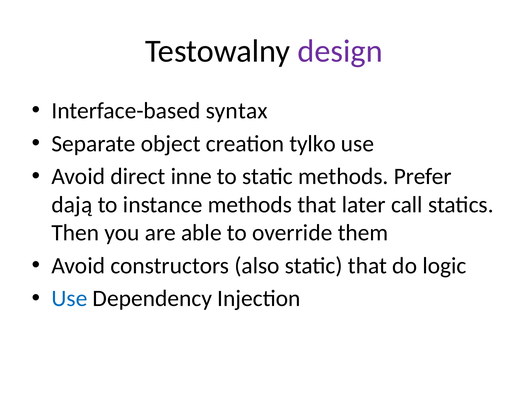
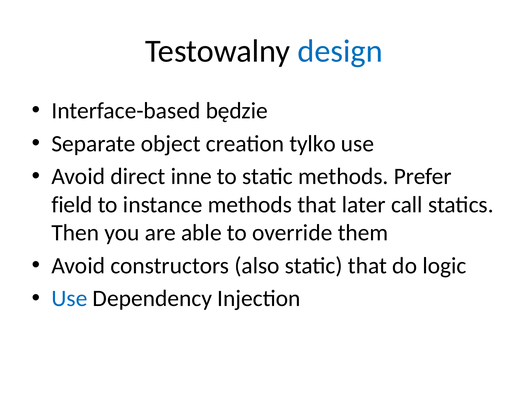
design colour: purple -> blue (340, 51)
syntax: syntax -> będzie (237, 111)
dają: dają -> field (72, 205)
